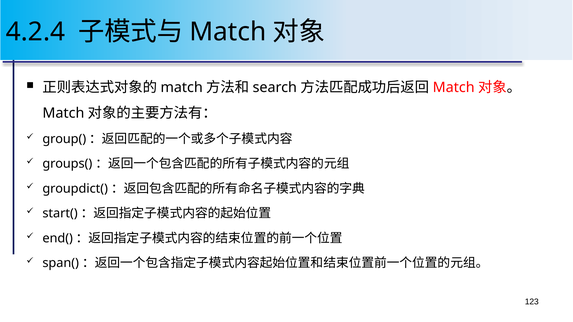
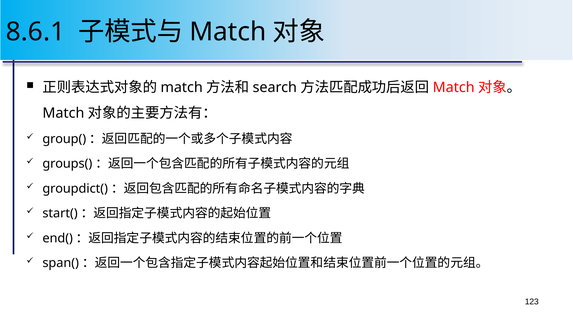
4.2.4: 4.2.4 -> 8.6.1 (36, 32)
